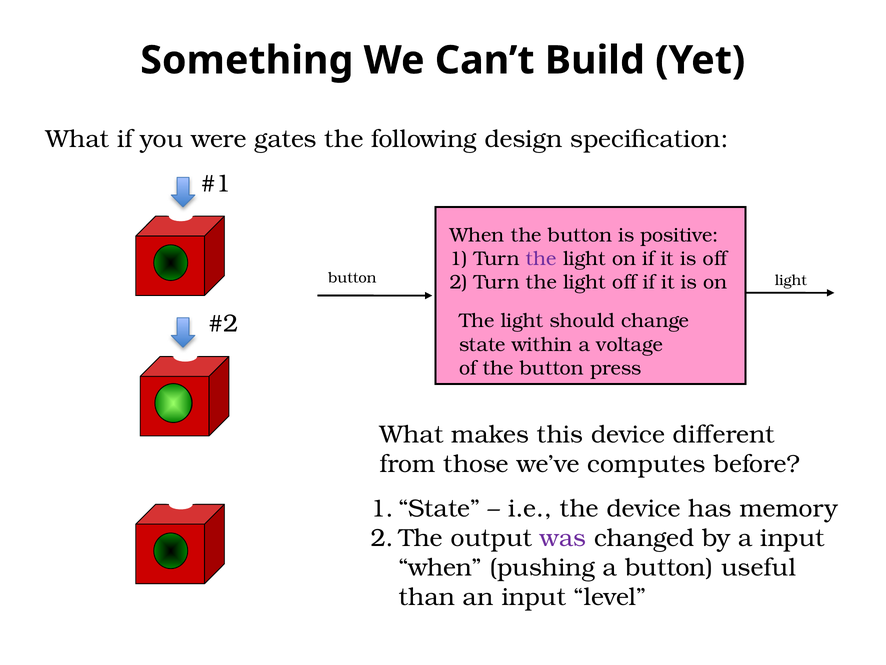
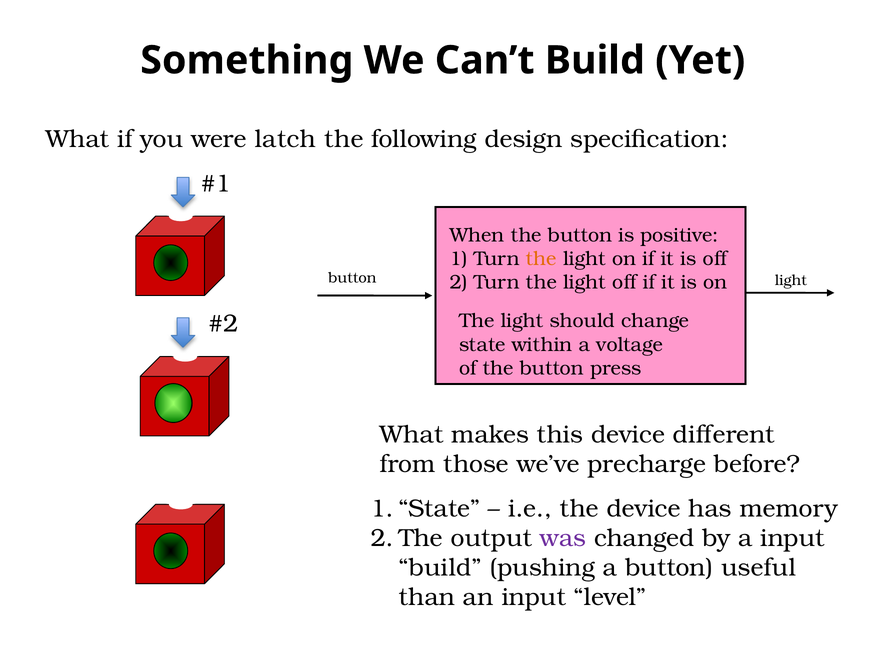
gates: gates -> latch (285, 139)
the colour: purple -> orange (541, 259)
computes: computes -> precharge (647, 464)
when: when -> build (440, 567)
